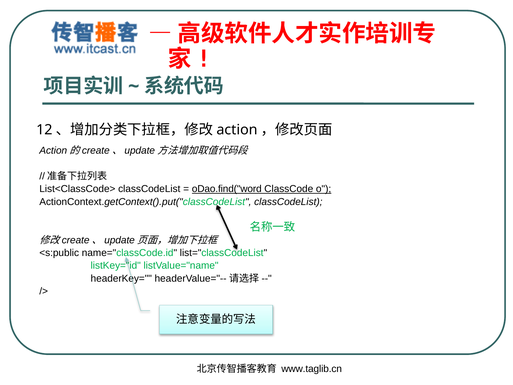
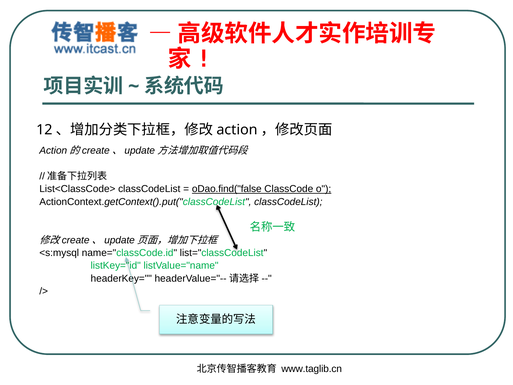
oDao.find("word: oDao.find("word -> oDao.find("false (227, 189)
<s:public: <s:public -> <s:mysql (59, 253)
